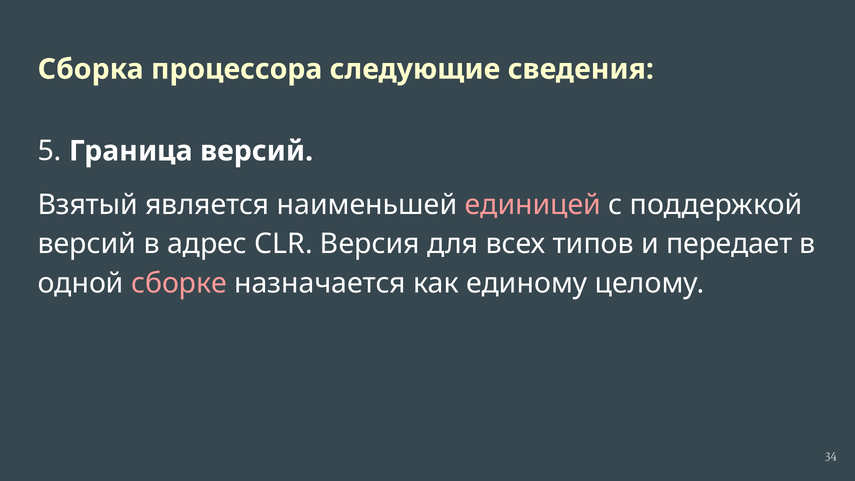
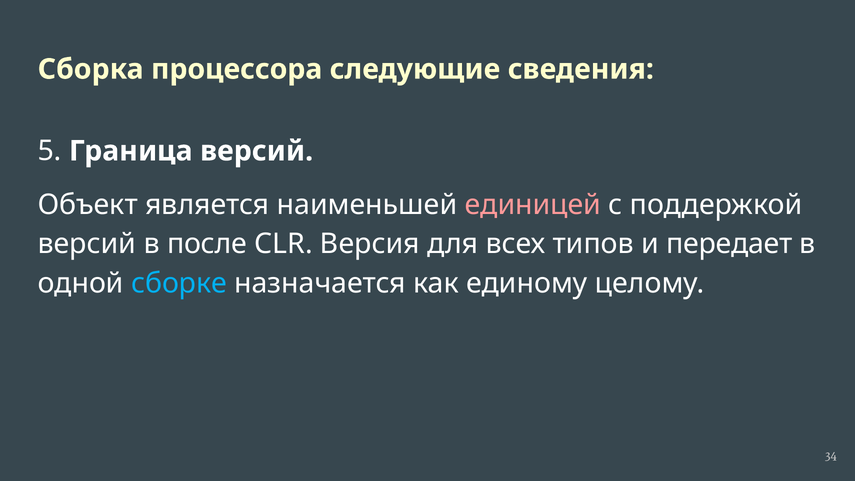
Взятый: Взятый -> Объект (88, 205)
адрес: адрес -> после (207, 244)
сборке colour: pink -> light blue (179, 283)
